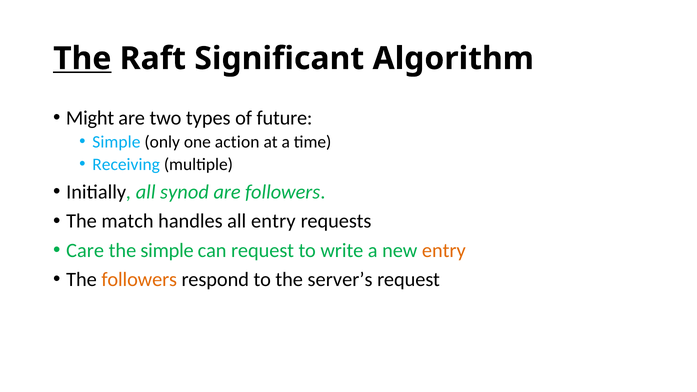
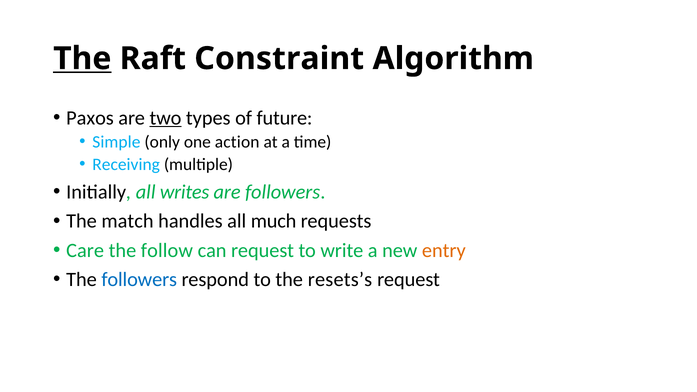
Significant: Significant -> Constraint (279, 59)
Might: Might -> Paxos (90, 118)
two underline: none -> present (165, 118)
synod: synod -> writes (185, 192)
all entry: entry -> much (274, 221)
the simple: simple -> follow (167, 250)
followers colour: orange -> blue (139, 280)
server’s: server’s -> resets’s (340, 280)
